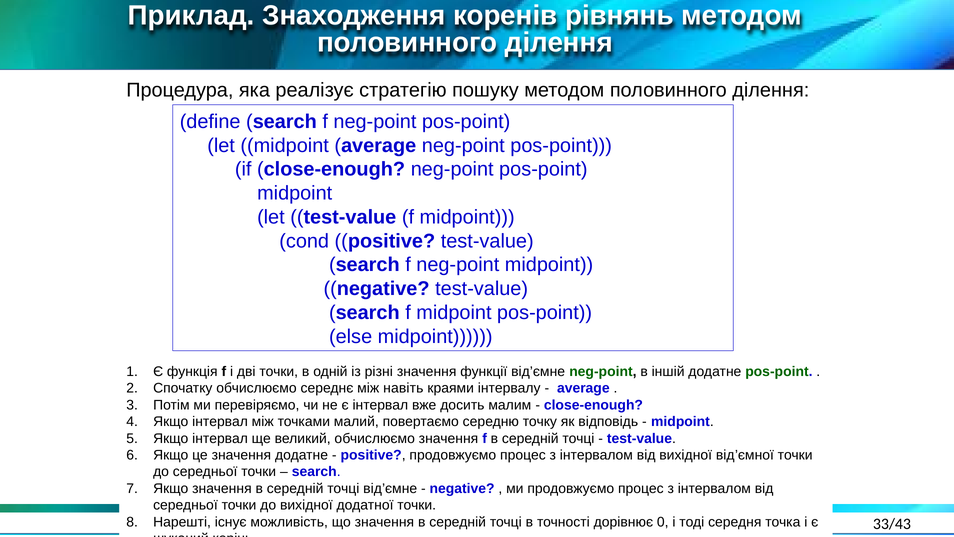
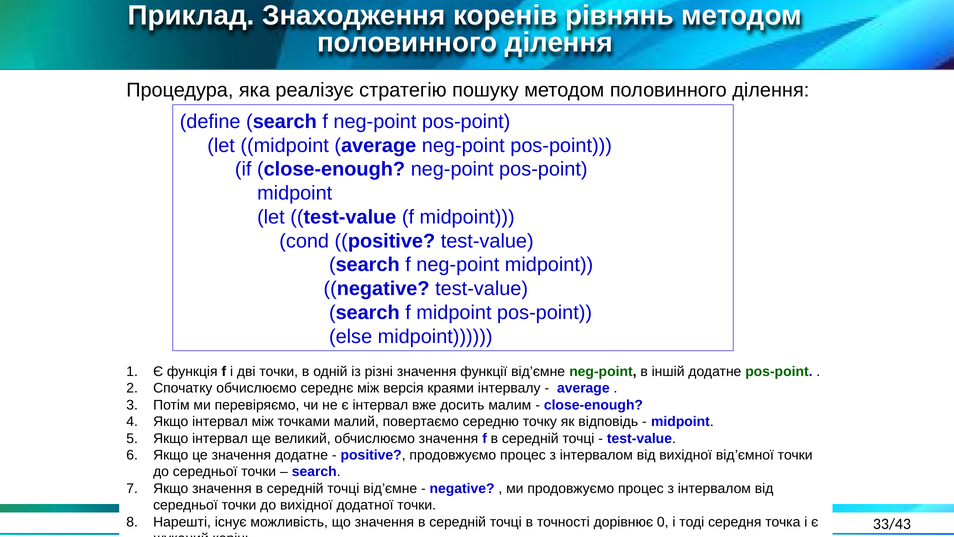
навіть: навіть -> версія (403, 388)
